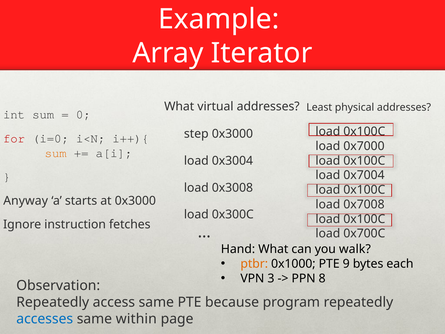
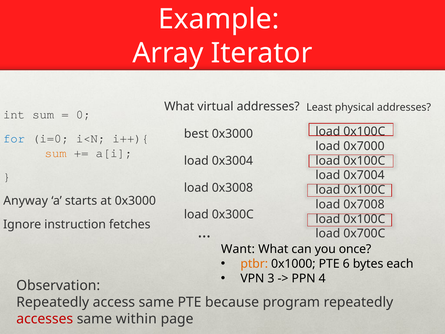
step: step -> best (196, 134)
for colour: red -> blue (14, 138)
Hand: Hand -> Want (238, 249)
walk: walk -> once (355, 249)
9: 9 -> 6 (346, 264)
8: 8 -> 4 (322, 278)
accesses colour: blue -> red (45, 319)
